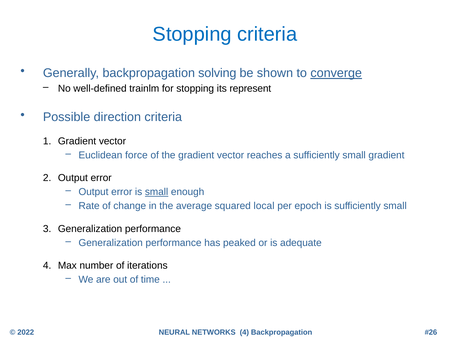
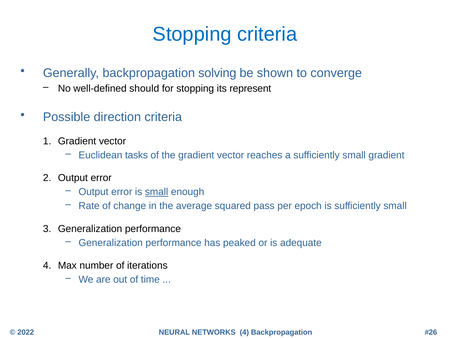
converge underline: present -> none (336, 73)
trainlm: trainlm -> should (144, 88)
force: force -> tasks (137, 155)
local: local -> pass (264, 206)
